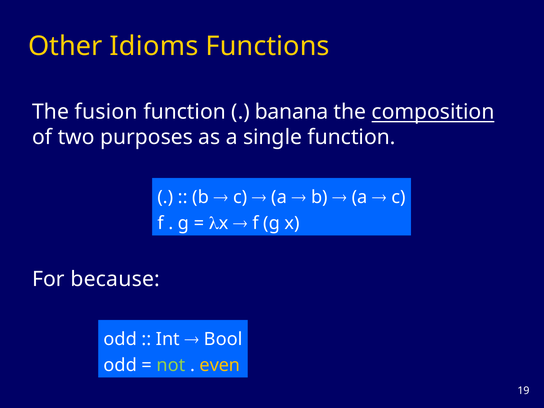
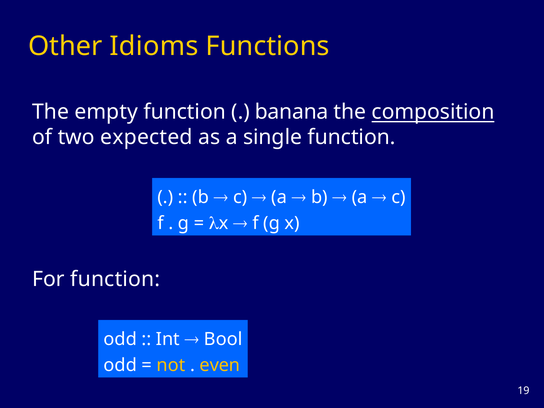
fusion: fusion -> empty (106, 112)
purposes: purposes -> expected (146, 137)
For because: because -> function (115, 279)
not colour: light green -> yellow (171, 365)
